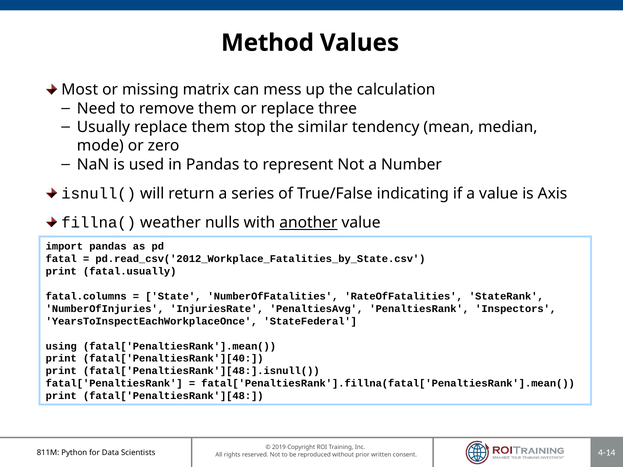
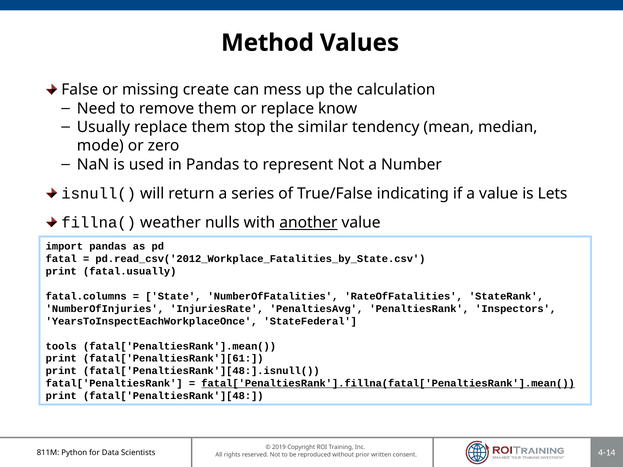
Most: Most -> False (80, 90)
matrix: matrix -> create (206, 90)
three: three -> know (338, 109)
Axis: Axis -> Lets (553, 194)
using: using -> tools (61, 346)
fatal['PenaltiesRank'][40: fatal['PenaltiesRank'][40 -> fatal['PenaltiesRank'][61 (173, 359)
fatal['PenaltiesRank'].fillna(fatal['PenaltiesRank'].mean( underline: none -> present (388, 384)
